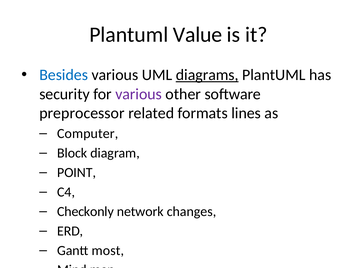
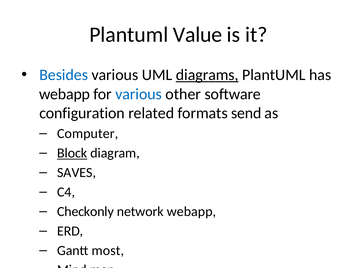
security: security -> webapp (65, 94)
various colour: purple -> blue (139, 94)
preprocessor: preprocessor -> configuration (82, 113)
lines: lines -> send (246, 113)
Block underline: none -> present (72, 153)
POINT: POINT -> SAVES (77, 172)
network changes: changes -> webapp (191, 211)
